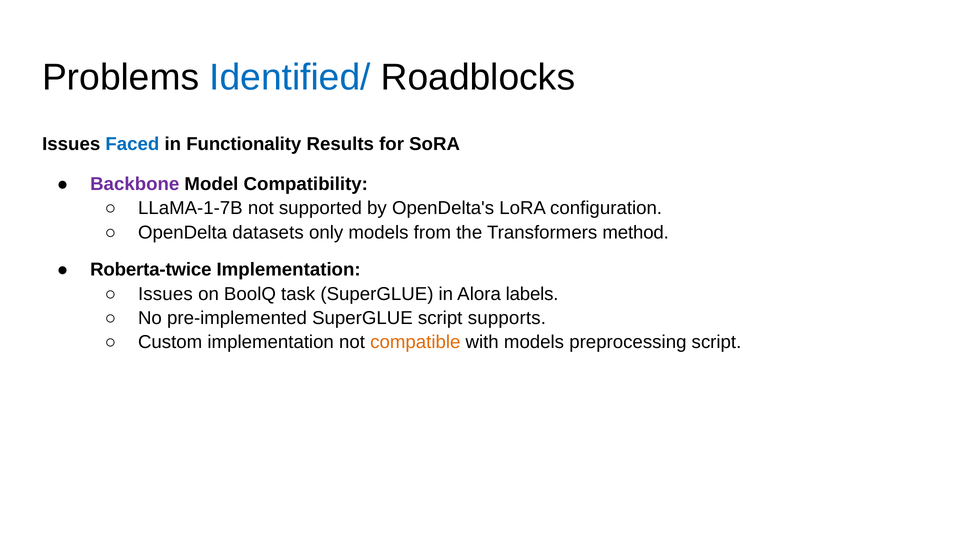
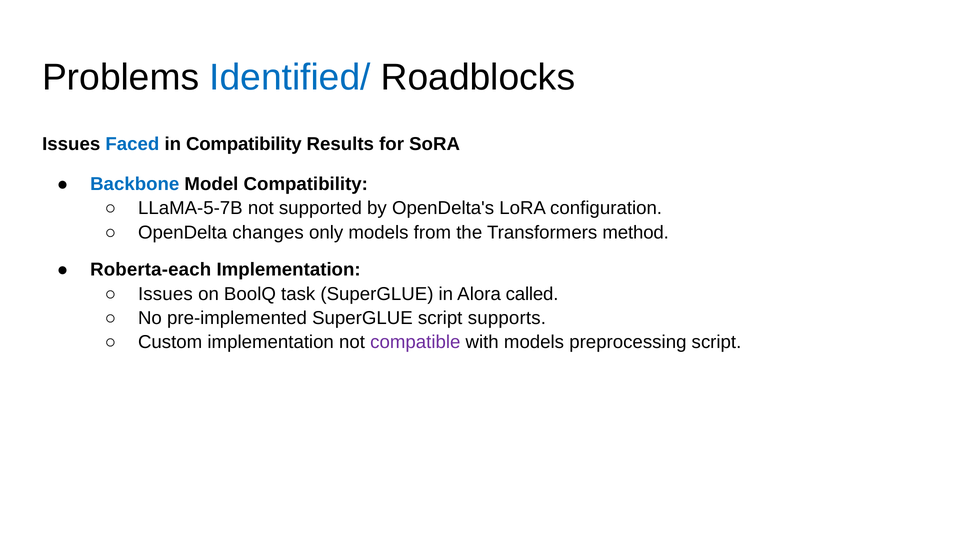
in Functionality: Functionality -> Compatibility (244, 144)
Backbone colour: purple -> blue (135, 184)
LLaMA-1-7B: LLaMA-1-7B -> LLaMA-5-7B (190, 208)
datasets: datasets -> changes (268, 232)
Roberta-twice: Roberta-twice -> Roberta-each (151, 270)
labels: labels -> called (532, 294)
compatible colour: orange -> purple (415, 342)
